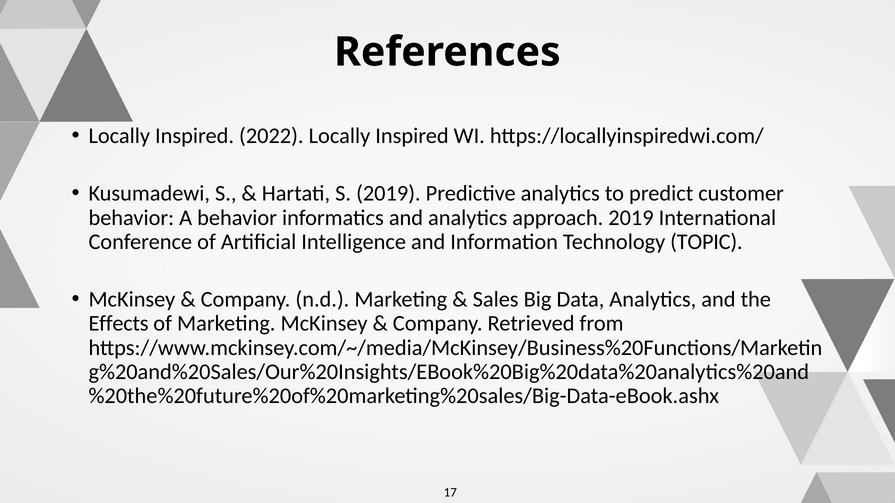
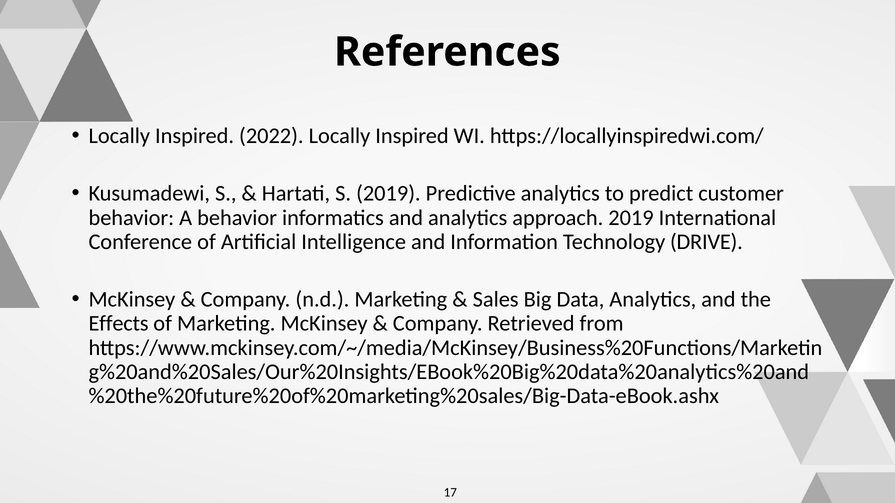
TOPIC: TOPIC -> DRIVE (706, 242)
